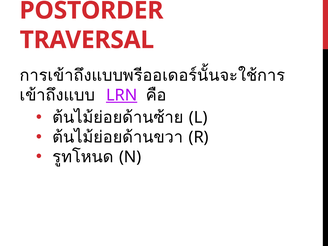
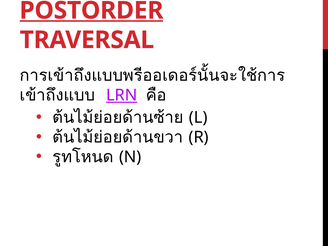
POSTORDER underline: none -> present (91, 10)
